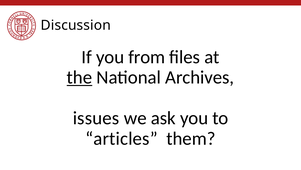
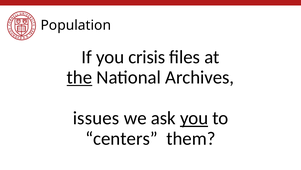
Discussion: Discussion -> Population (76, 25)
from: from -> crisis (147, 57)
you underline: none -> present (194, 118)
articles: articles -> centers (122, 138)
